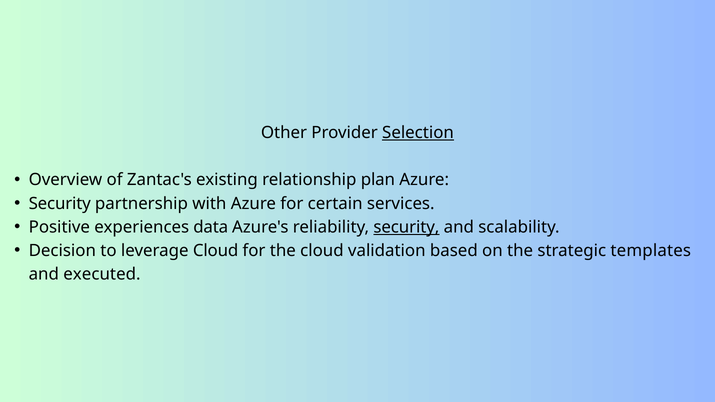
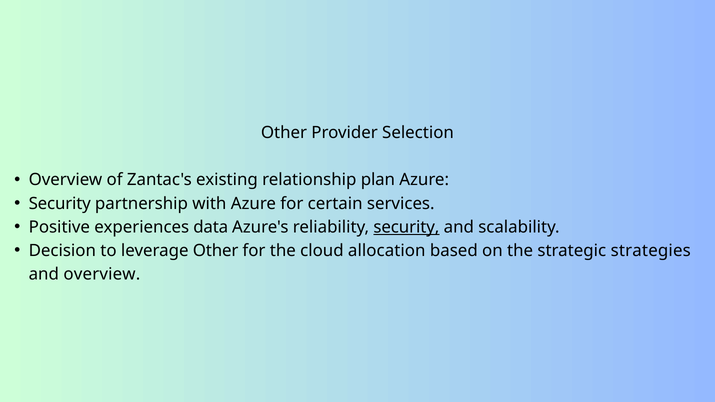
Selection underline: present -> none (418, 133)
leverage Cloud: Cloud -> Other (216, 251)
validation: validation -> allocation (387, 251)
templates: templates -> strategies (651, 251)
and executed: executed -> overview (102, 275)
